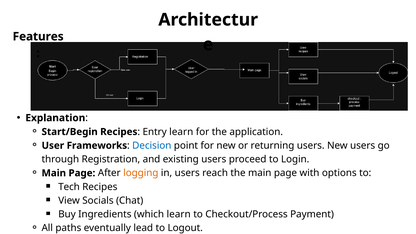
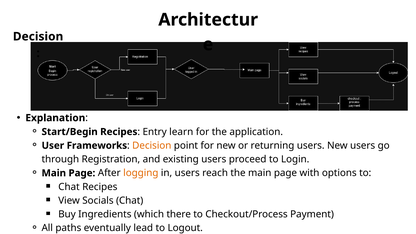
Features: Features -> Decision (38, 37)
Decision colour: blue -> orange (152, 146)
Tech: Tech -> Chat (69, 187)
which learn: learn -> there (179, 214)
